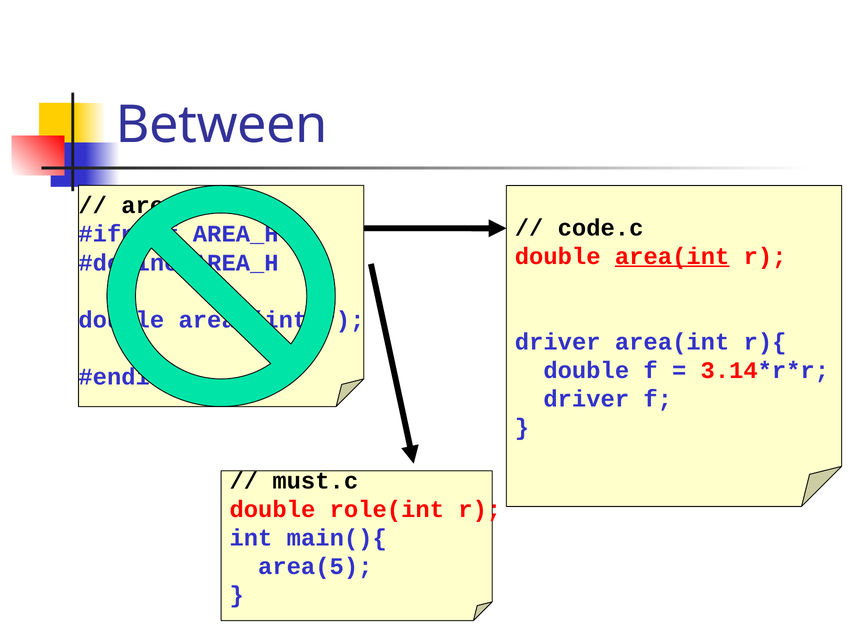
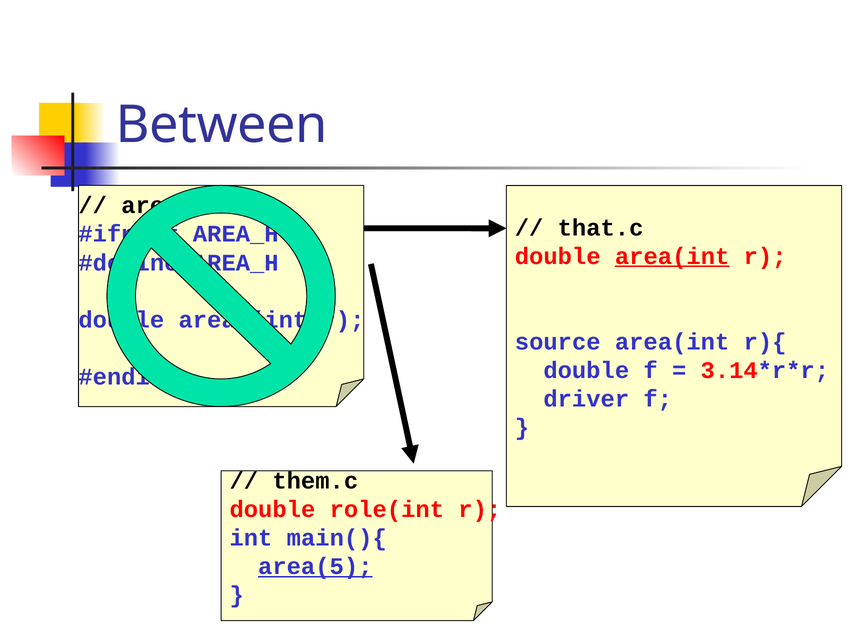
code.c: code.c -> that.c (601, 228)
driver: driver -> source (558, 342)
must.c: must.c -> them.c (315, 481)
area(5 underline: none -> present (315, 567)
